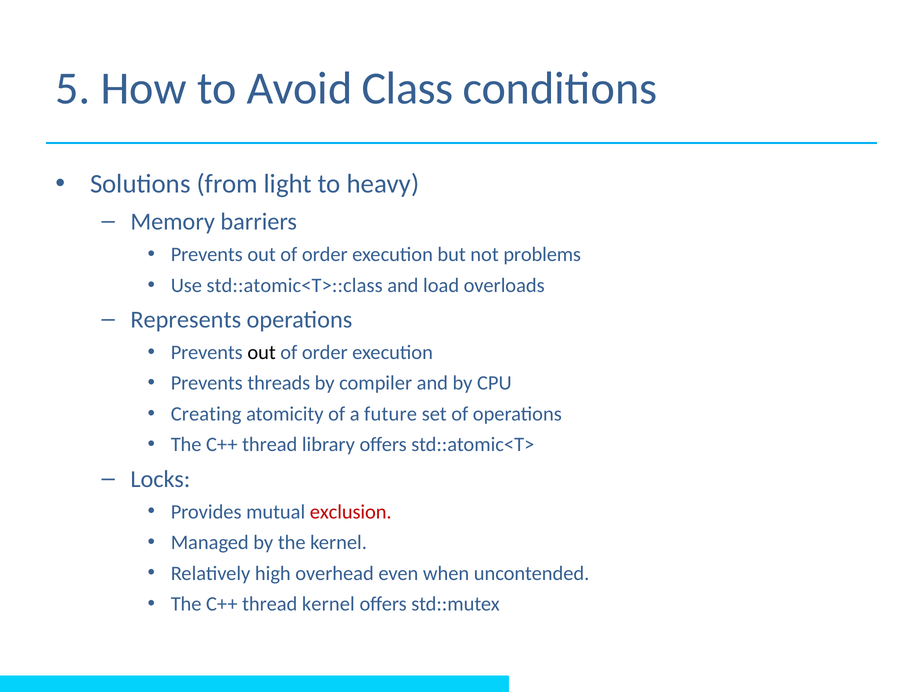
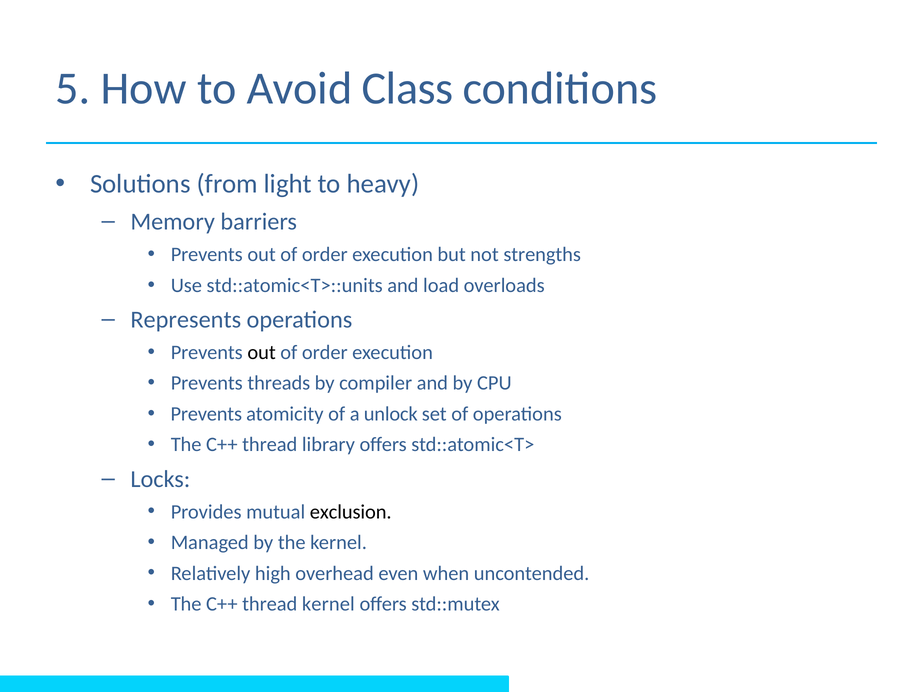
problems: problems -> strengths (542, 255)
std::atomic<T>::class: std::atomic<T>::class -> std::atomic<T>::units (295, 285)
Creating: Creating -> Prevents (206, 414)
future: future -> unlock (391, 414)
exclusion colour: red -> black (351, 512)
